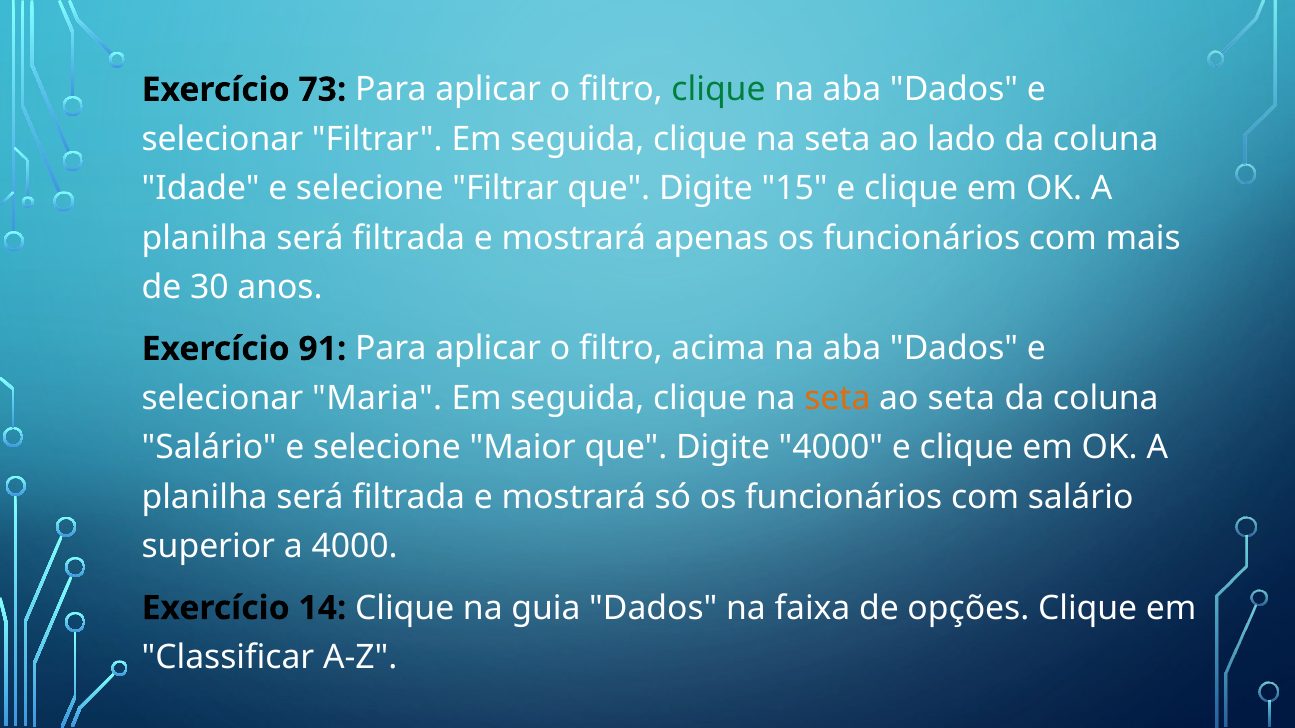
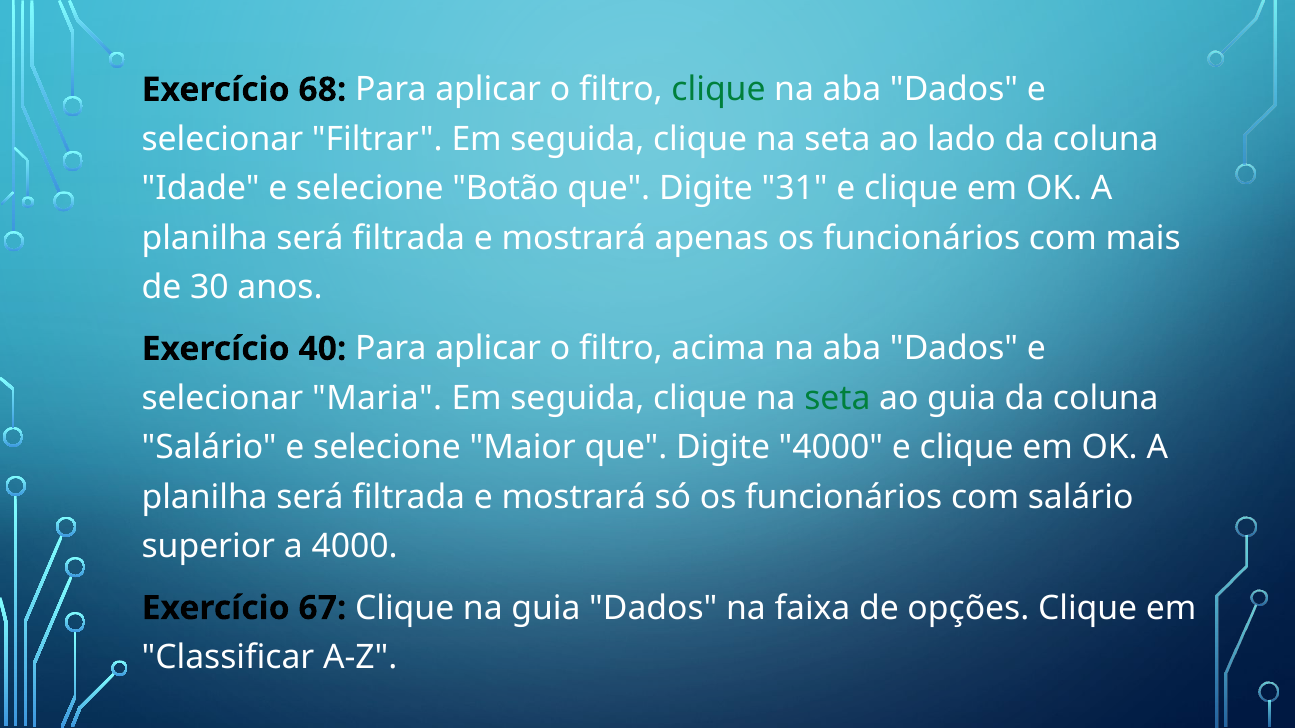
73: 73 -> 68 (322, 90)
selecione Filtrar: Filtrar -> Botão (506, 189)
15: 15 -> 31 (795, 189)
91: 91 -> 40 (322, 349)
seta colour: orange -> green (837, 398)
ao seta: seta -> guia (962, 398)
14: 14 -> 67 (322, 608)
